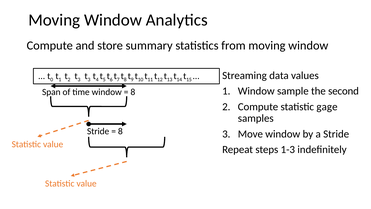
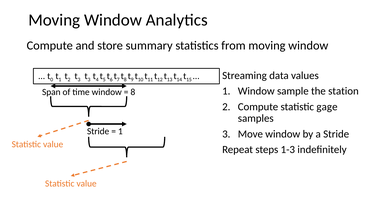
second: second -> station (343, 91)
8: 8 -> 1 (120, 131)
